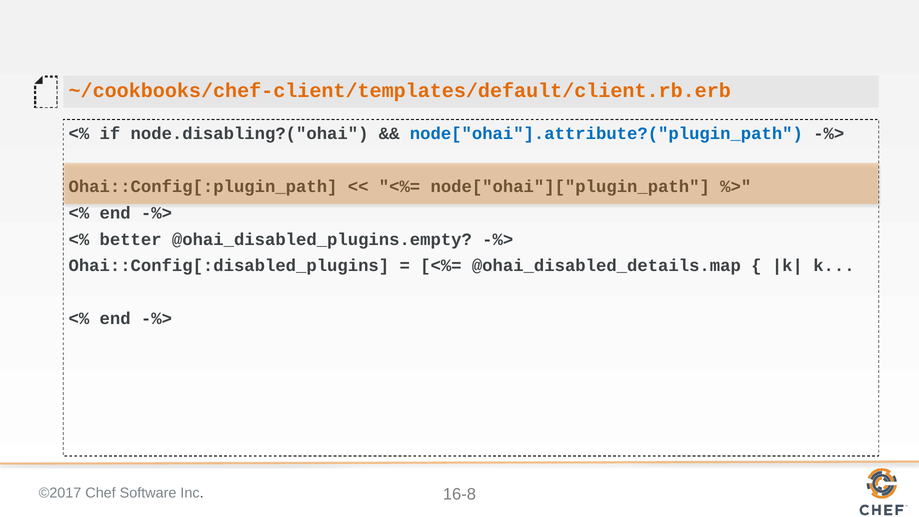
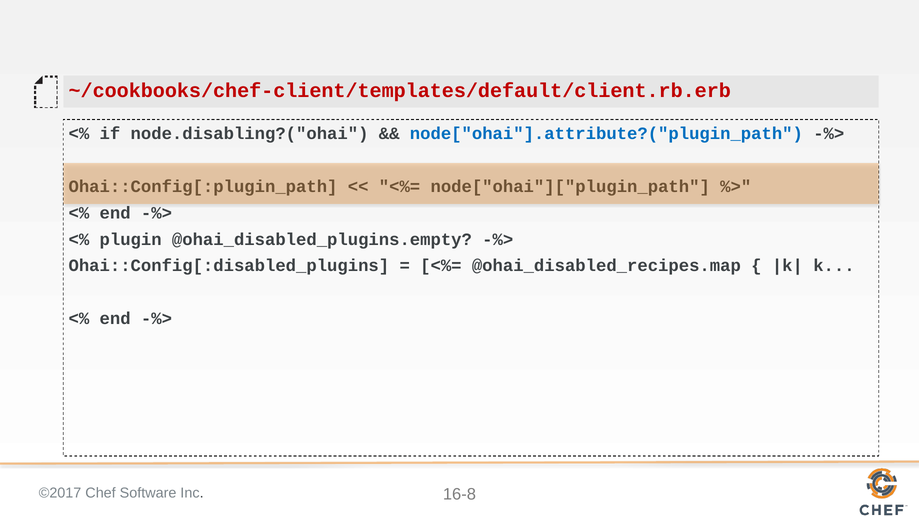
~/cookbooks/chef-client/templates/default/client.rb.erb colour: orange -> red (400, 90)
better: better -> plugin (131, 239)
@ohai_disabled_details.map: @ohai_disabled_details.map -> @ohai_disabled_recipes.map (606, 266)
